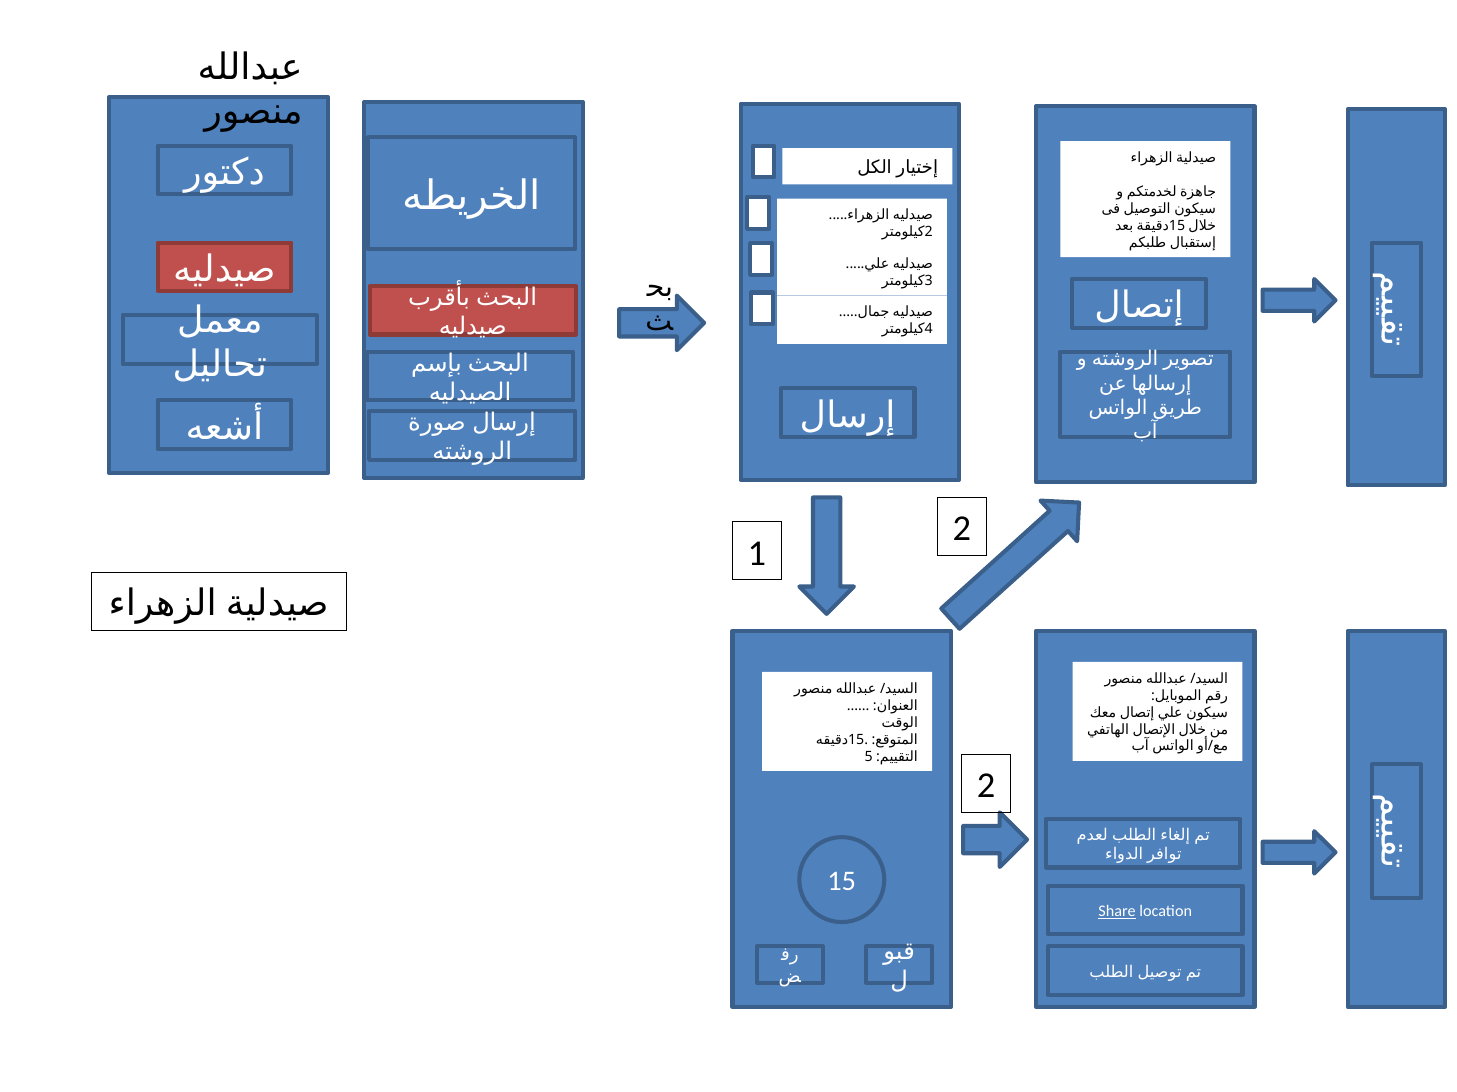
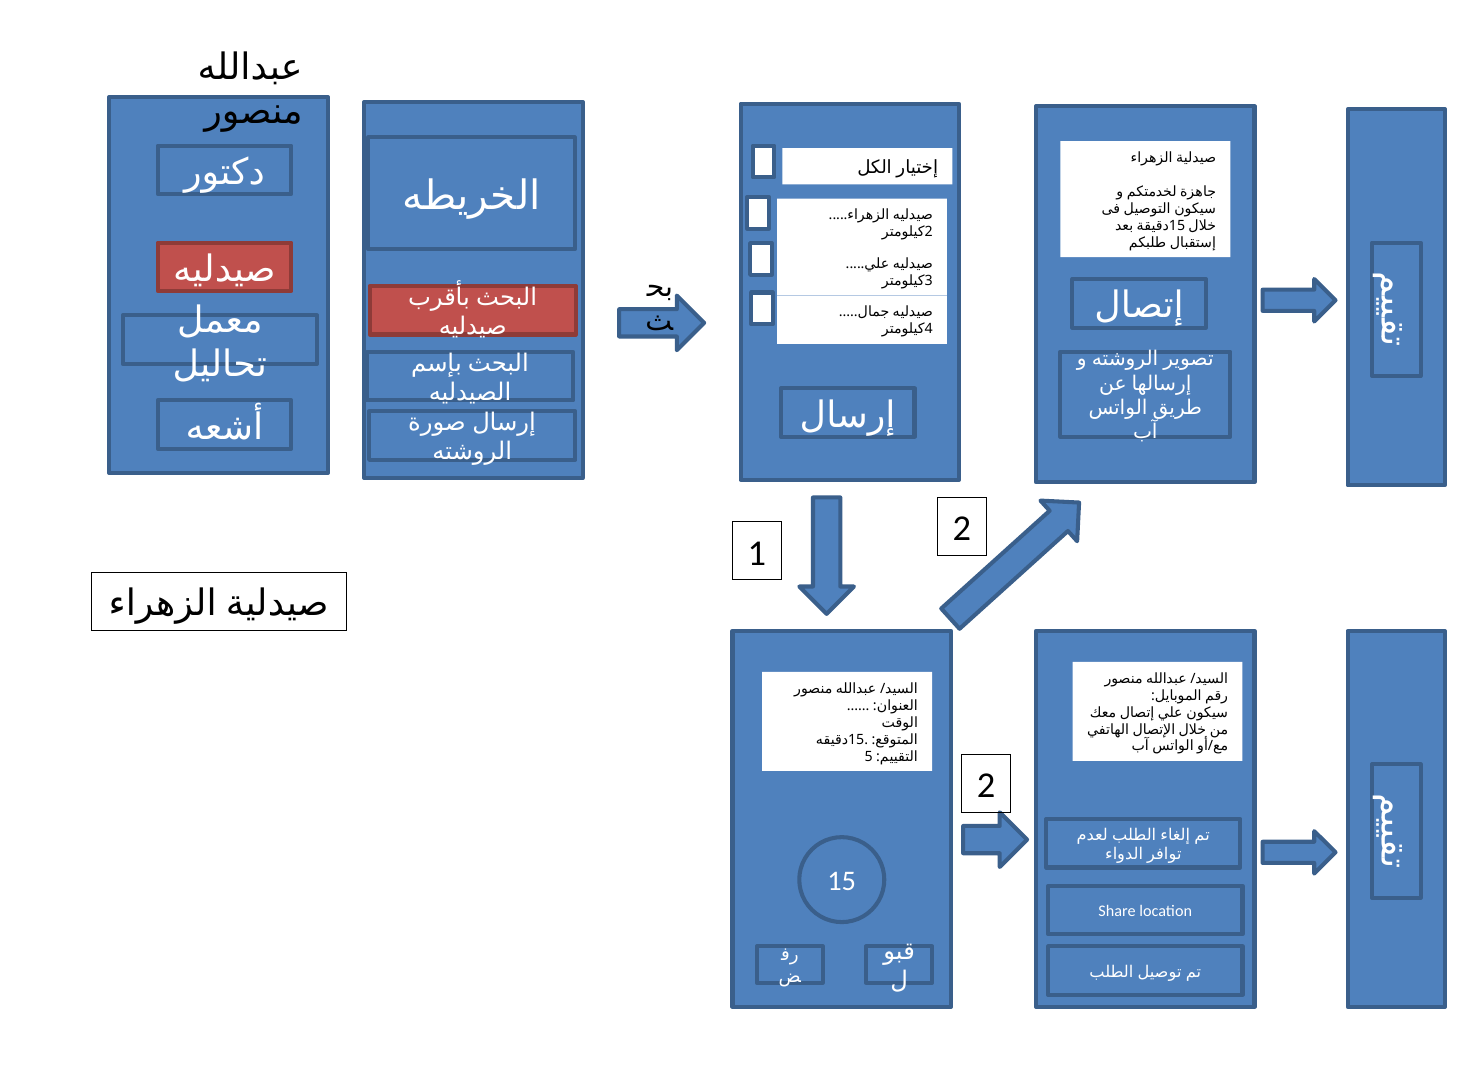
Share underline: present -> none (1117, 912)
